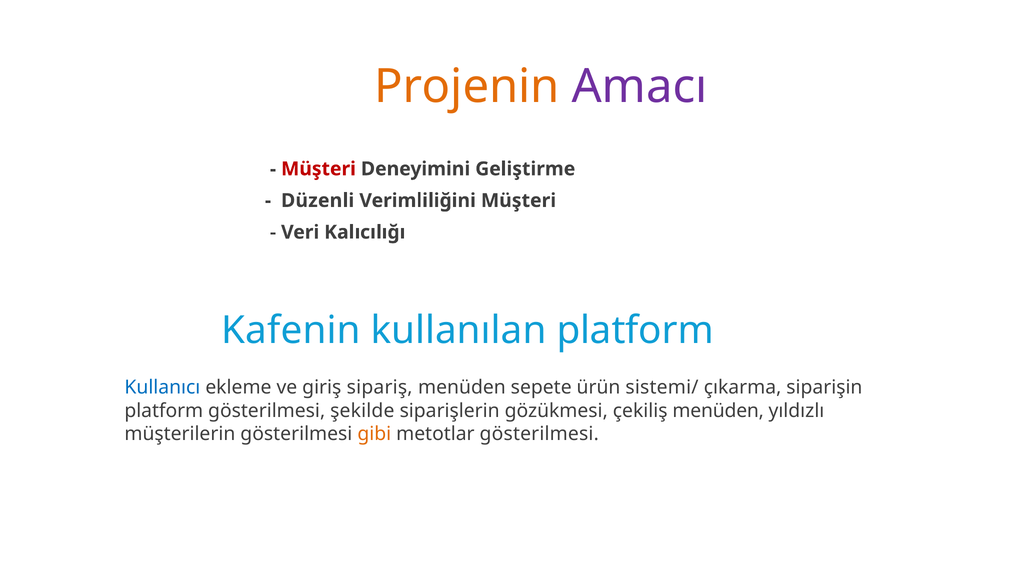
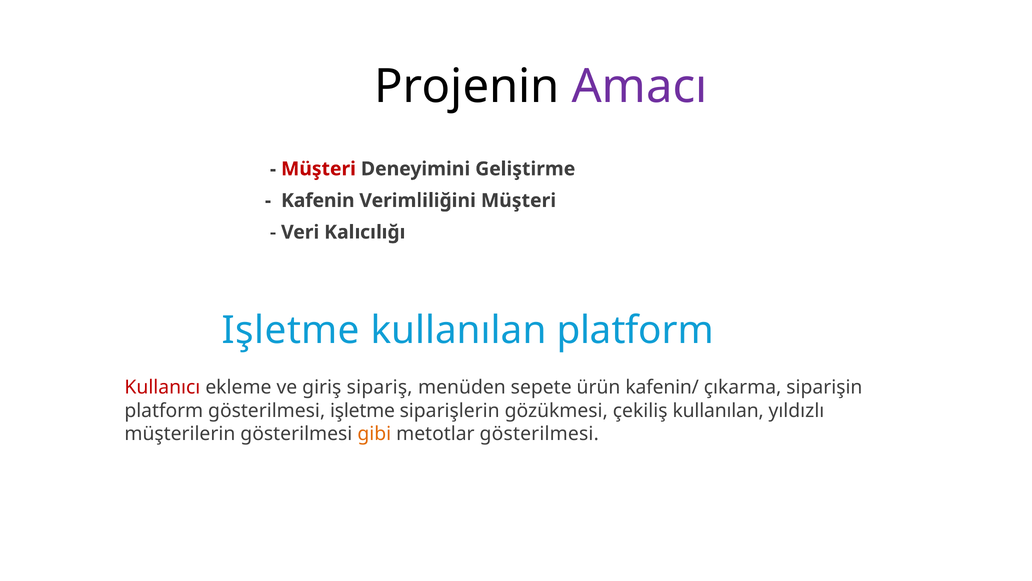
Projenin colour: orange -> black (467, 87)
Düzenli: Düzenli -> Kafenin (318, 200)
Kafenin: Kafenin -> Işletme (291, 330)
Kullanıcı colour: blue -> red (162, 387)
sistemi/: sistemi/ -> kafenin/ (662, 387)
gösterilmesi şekilde: şekilde -> işletme (363, 410)
çekiliş menüden: menüden -> kullanılan (718, 410)
